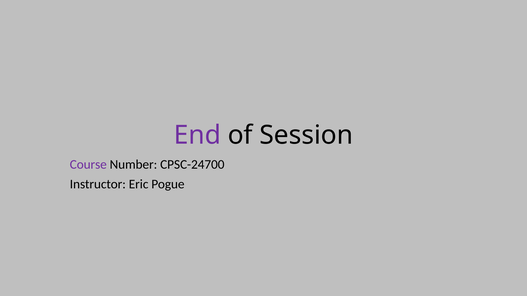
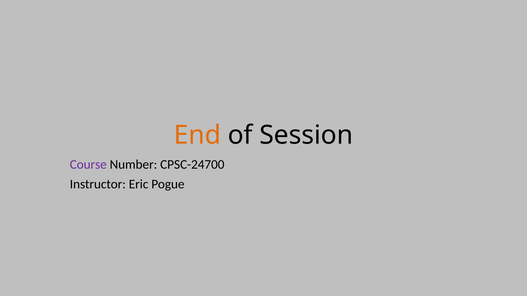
End colour: purple -> orange (197, 135)
